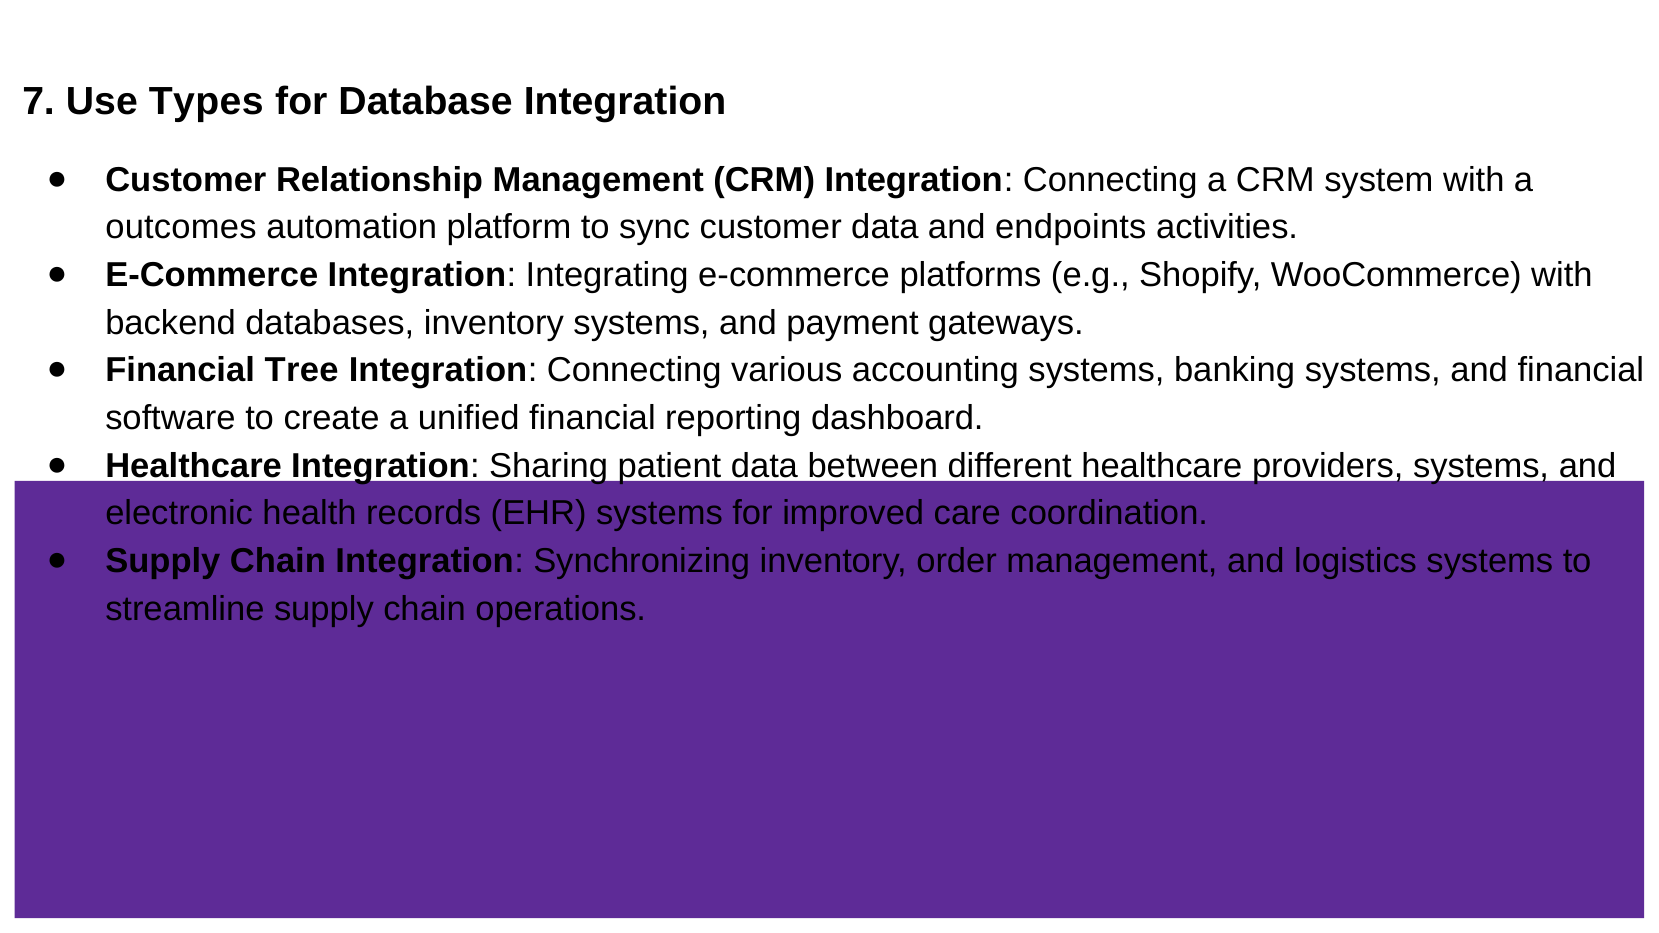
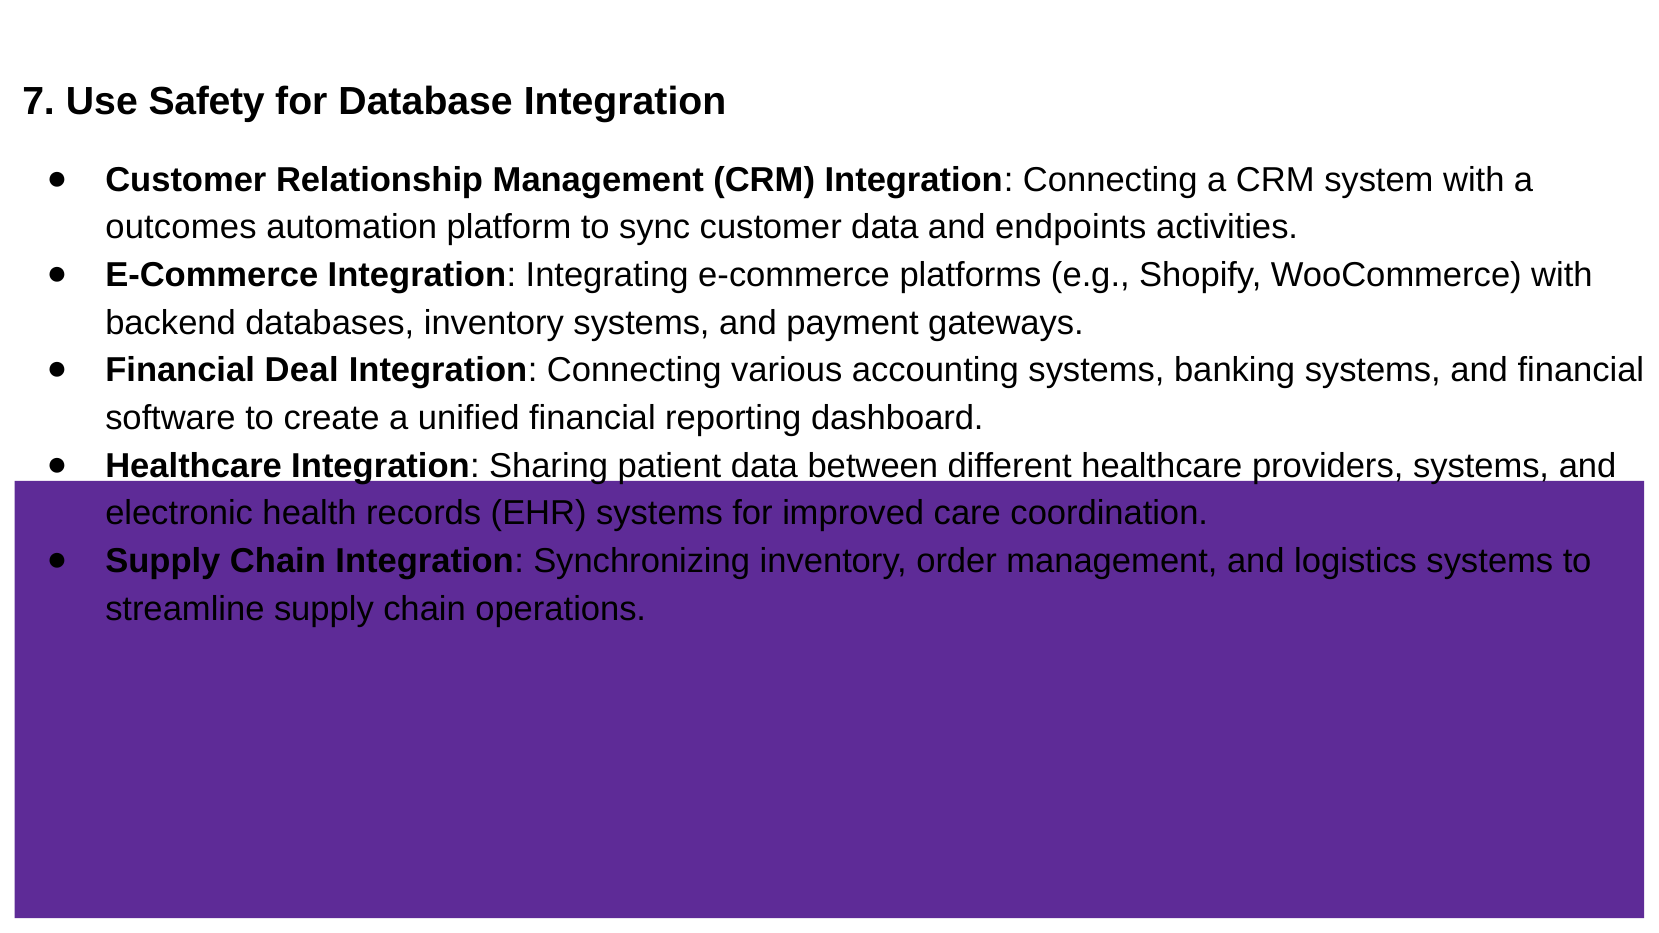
Types: Types -> Safety (207, 102)
Tree: Tree -> Deal (302, 371)
